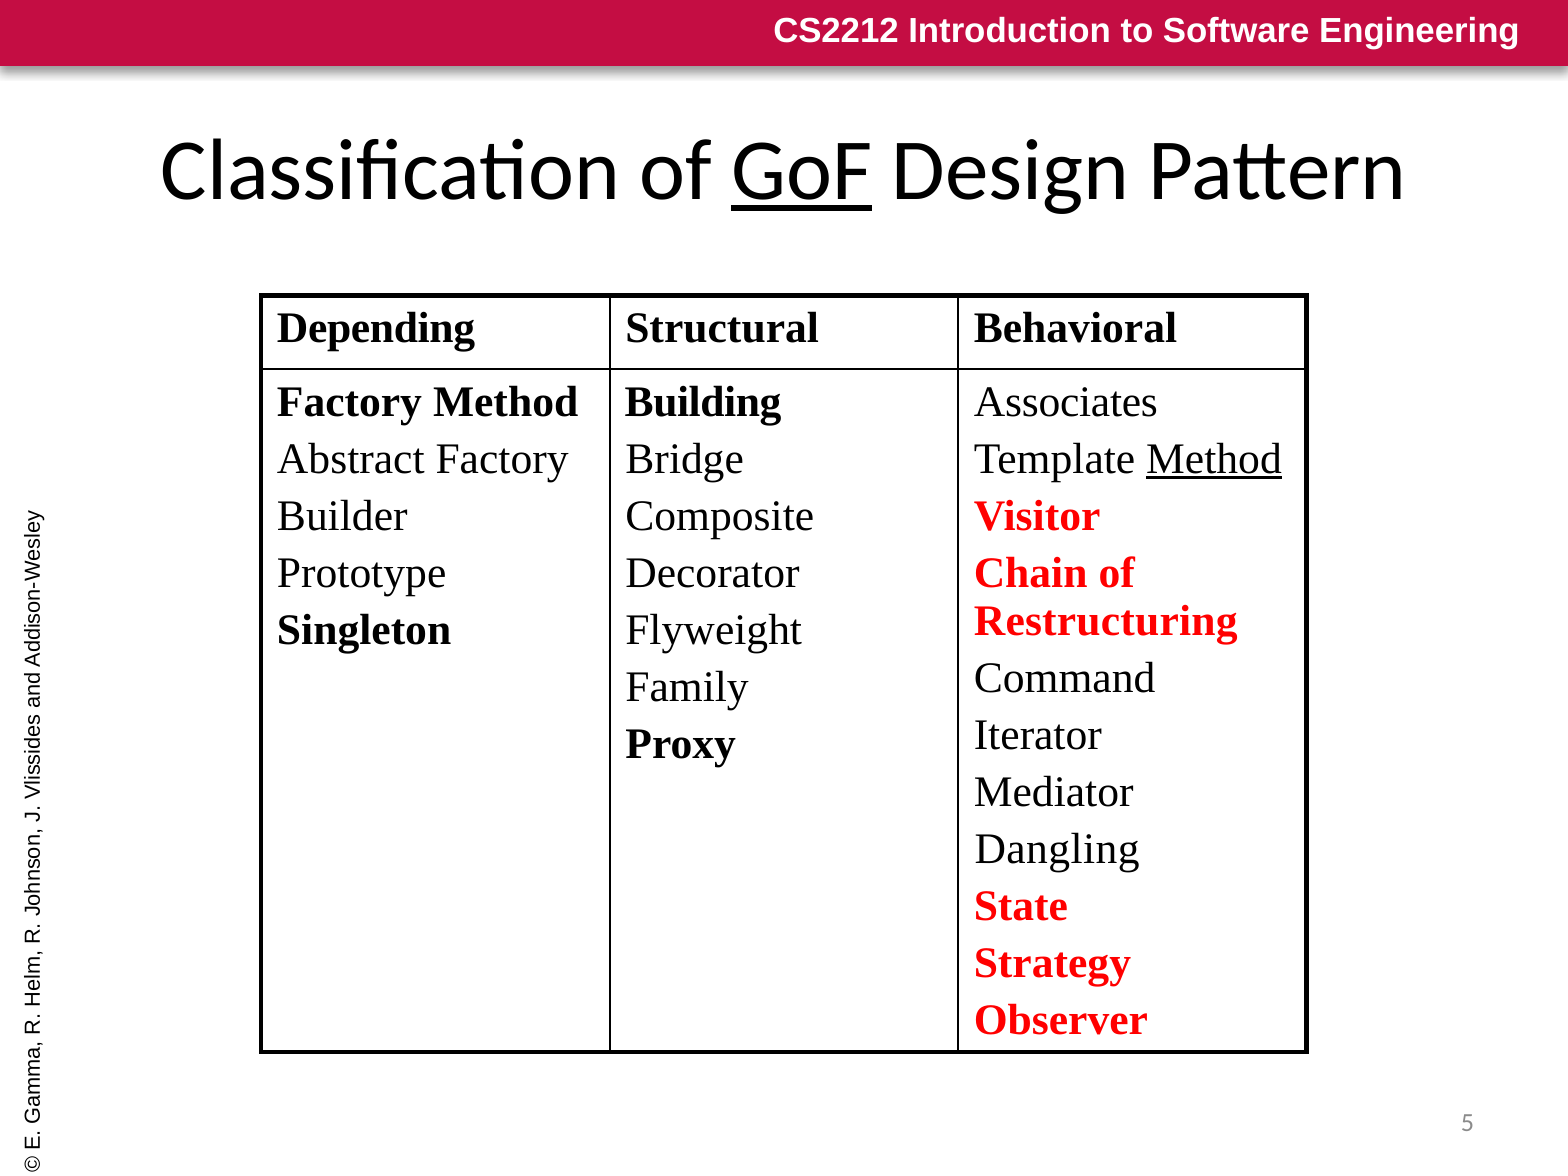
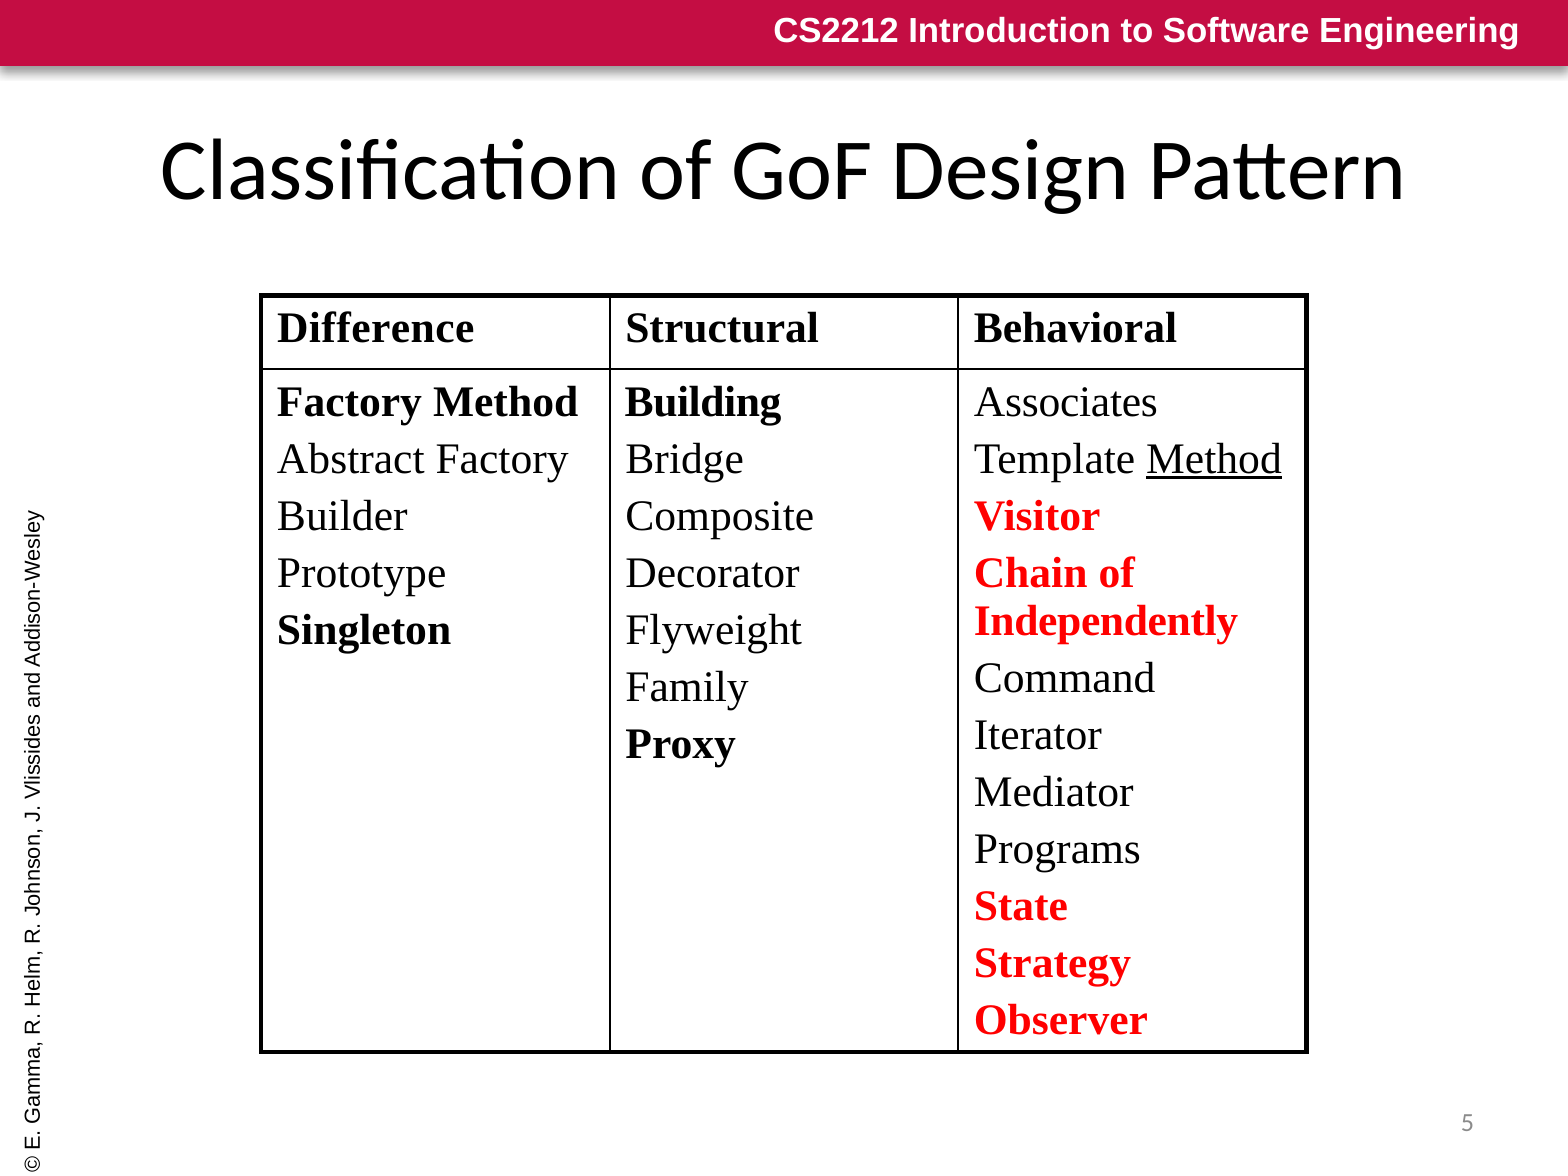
GoF underline: present -> none (802, 171)
Depending: Depending -> Difference (376, 328)
Restructuring: Restructuring -> Independently (1106, 621)
Dangling: Dangling -> Programs (1057, 849)
